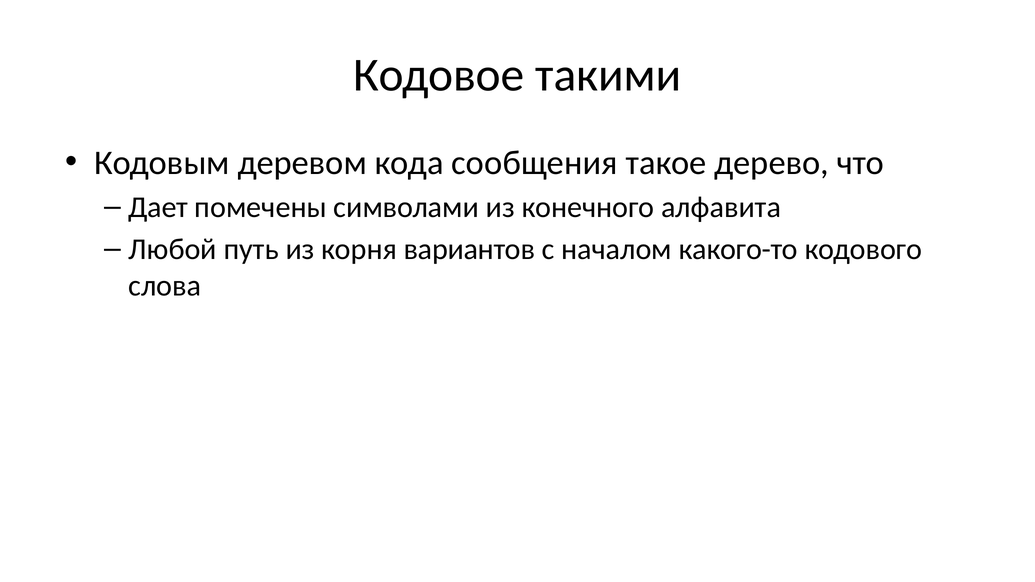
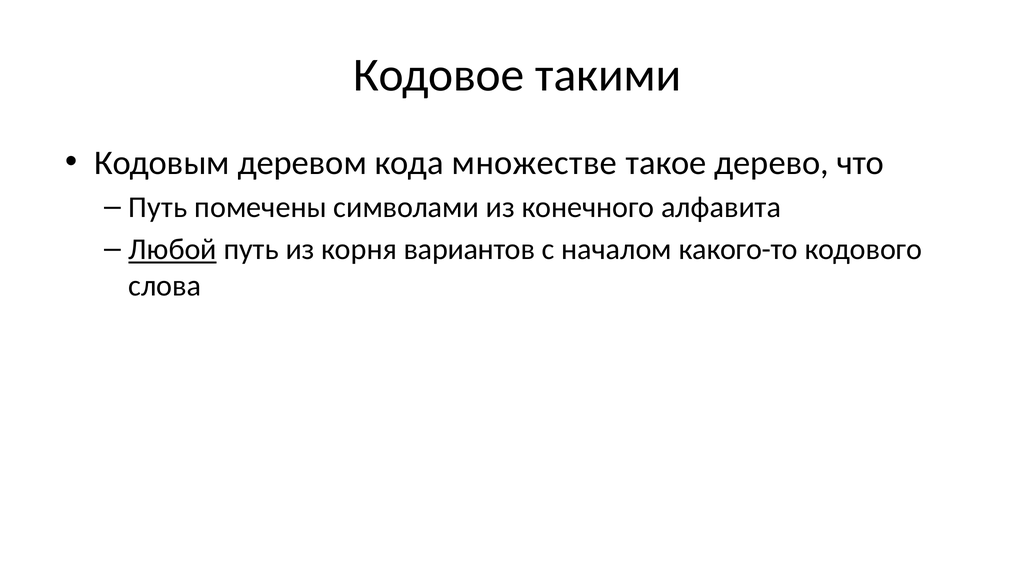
сообщения: сообщения -> множестве (534, 163)
Дает: Дает -> Путь (158, 207)
Любой underline: none -> present (173, 250)
